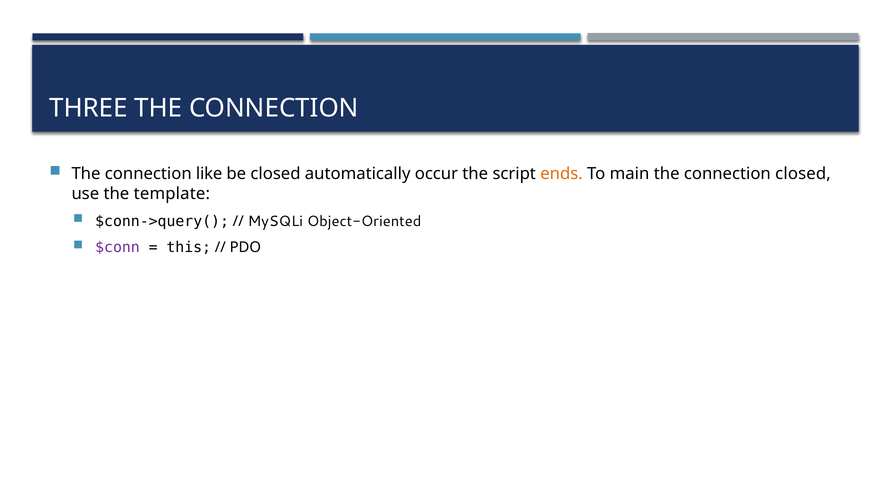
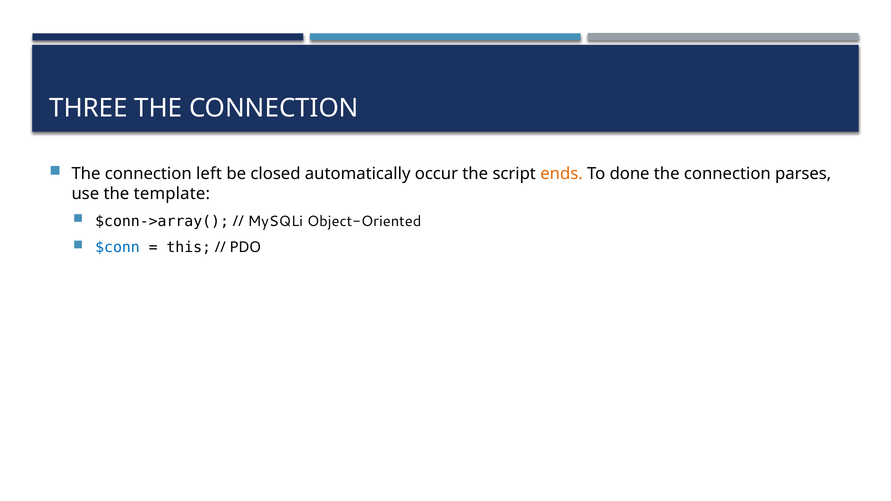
like: like -> left (209, 174)
main: main -> done (630, 174)
connection closed: closed -> parses (803, 174)
$conn->query(: $conn->query( -> $conn->array( (162, 221)
$conn colour: purple -> blue (117, 248)
